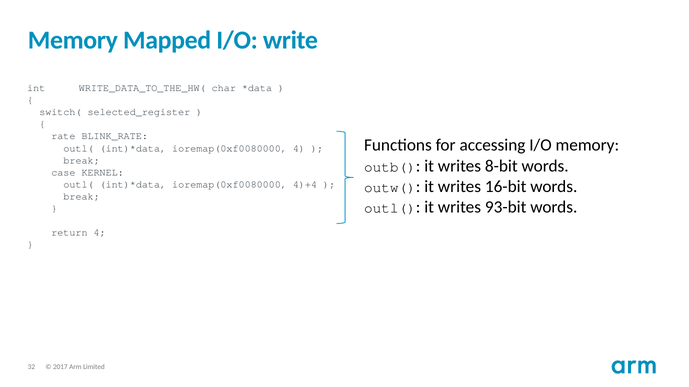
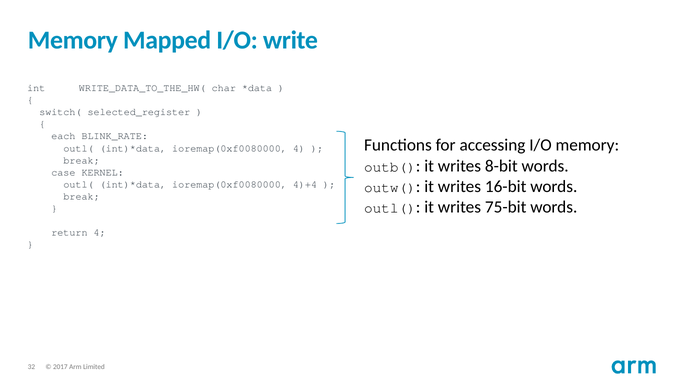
rate: rate -> each (63, 136)
93-bit: 93-bit -> 75-bit (506, 208)
